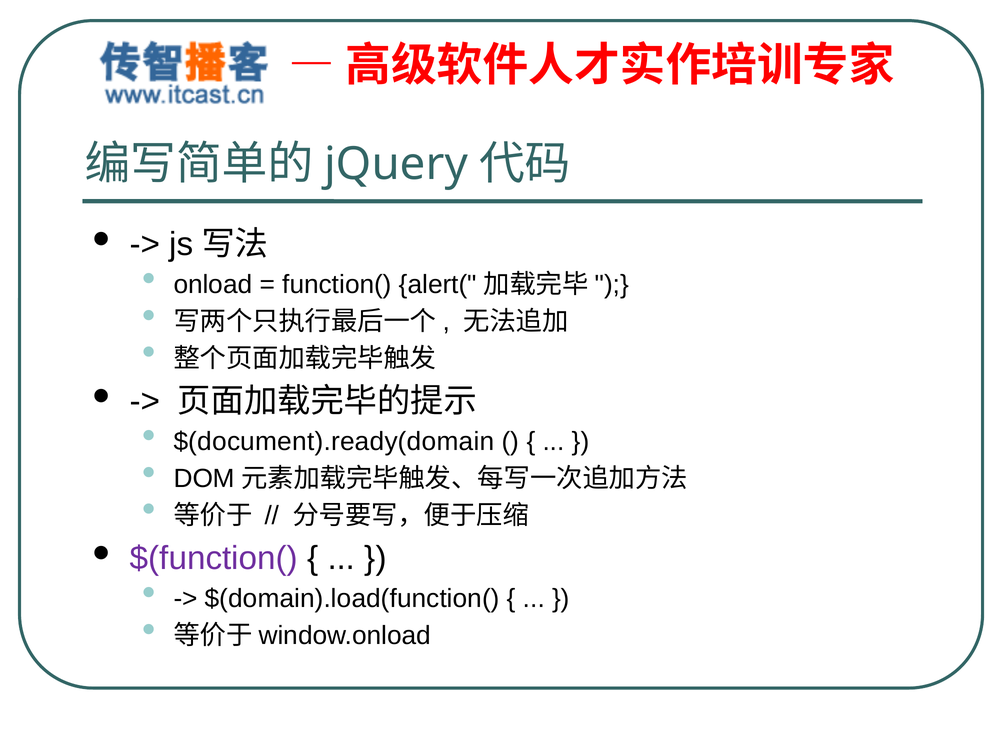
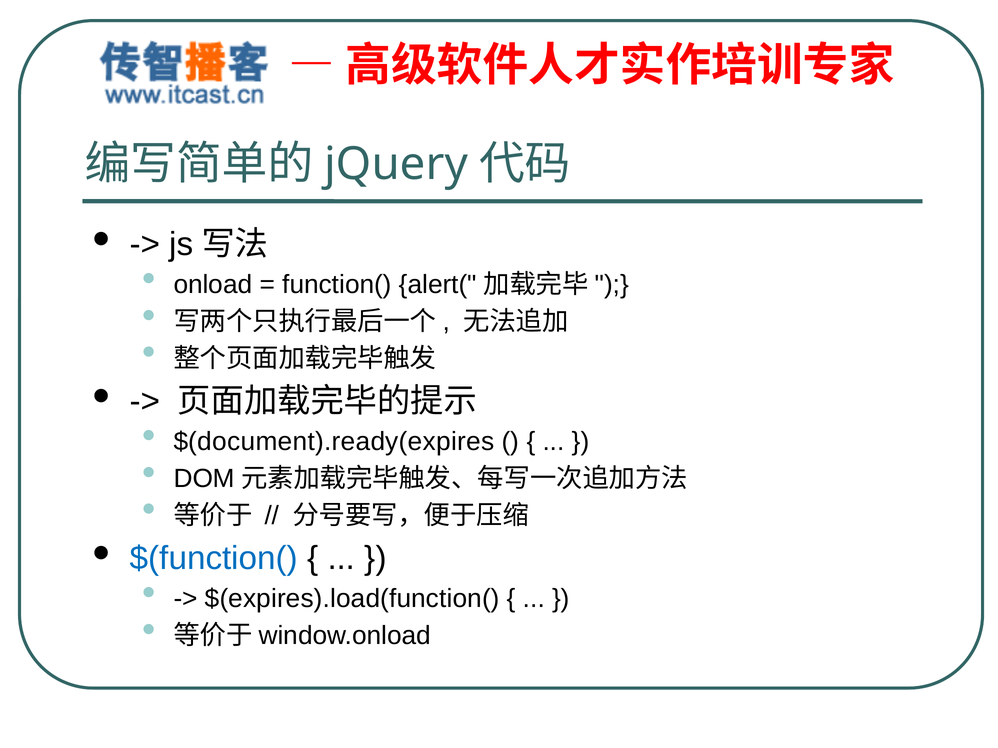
$(document).ready(domain: $(document).ready(domain -> $(document).ready(expires (334, 442)
$(function( colour: purple -> blue (214, 559)
$(domain).load(function(: $(domain).load(function( -> $(expires).load(function( (352, 599)
